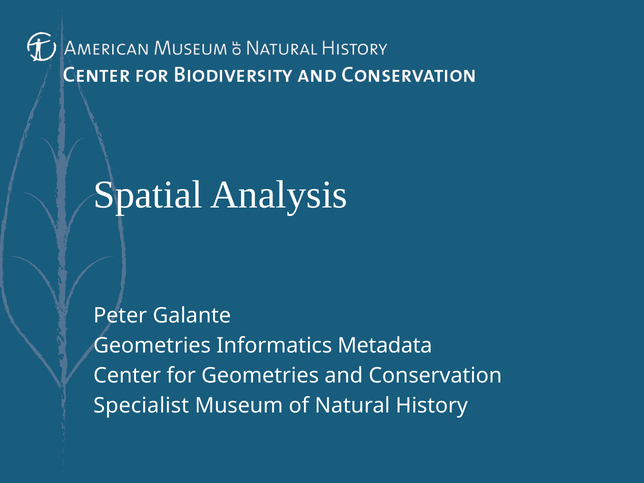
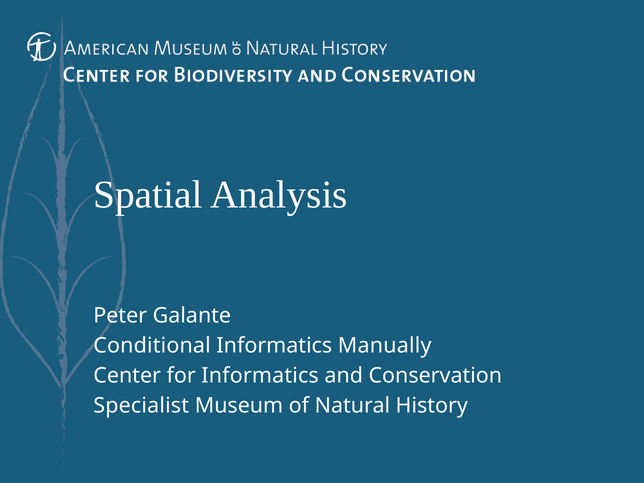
Geometries: Geometries -> Conditional (152, 346)
Metadata: Metadata -> Manually (385, 346)
for Geometries: Geometries -> Informatics (260, 376)
